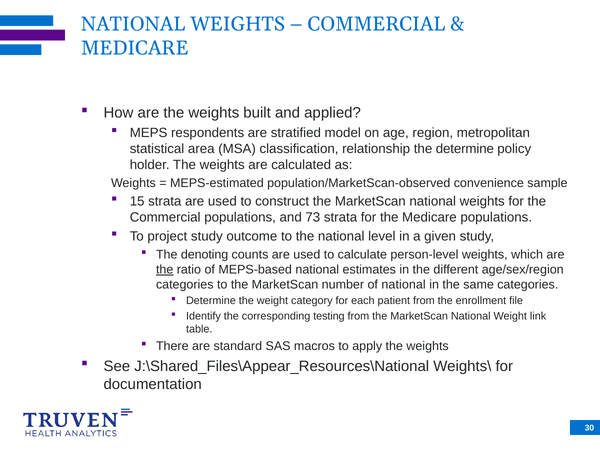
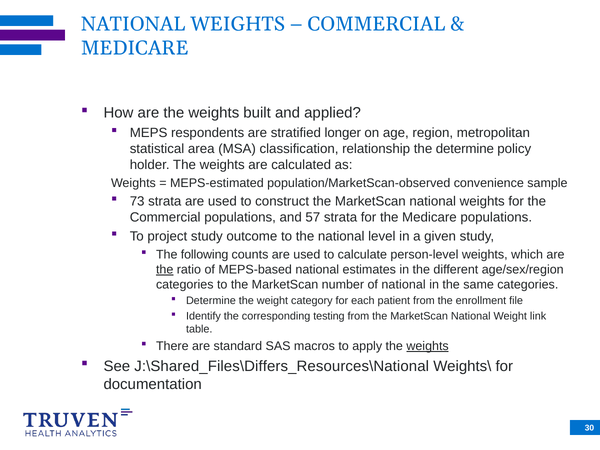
model: model -> longer (343, 133)
15: 15 -> 73 (137, 202)
73: 73 -> 57 (313, 218)
denoting: denoting -> following (205, 255)
weights underline: none -> present (428, 346)
J:\Shared_Files\Appear_Resources\National: J:\Shared_Files\Appear_Resources\National -> J:\Shared_Files\Differs_Resources\National (282, 366)
